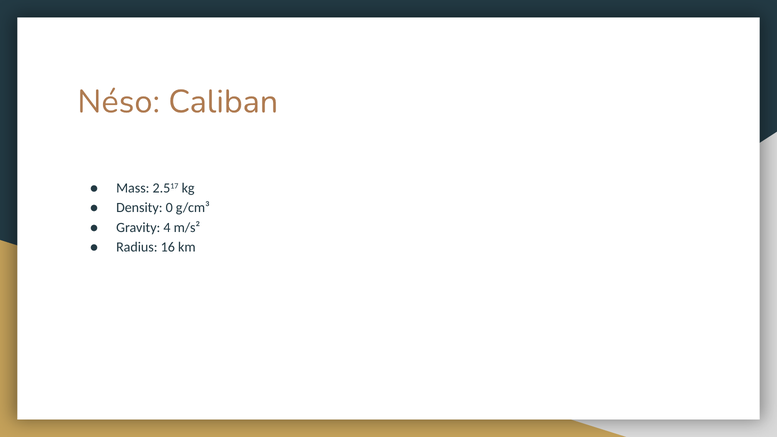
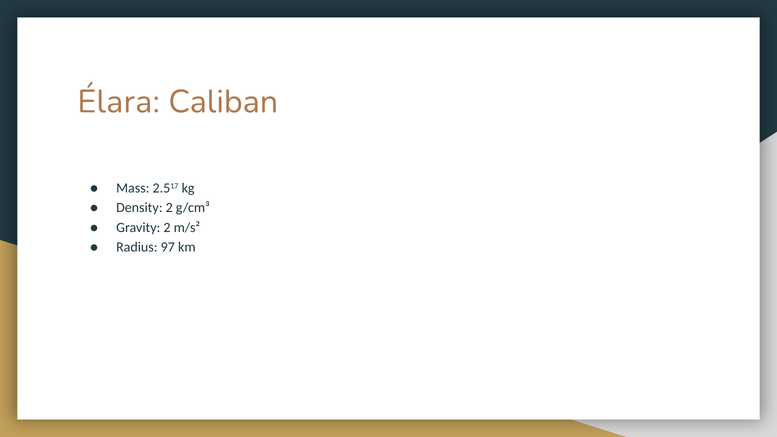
Néso: Néso -> Élara (119, 102)
Density 0: 0 -> 2 (169, 208)
Gravity 4: 4 -> 2 (167, 227)
16: 16 -> 97 (168, 247)
